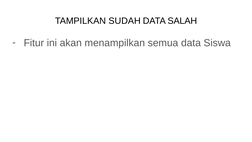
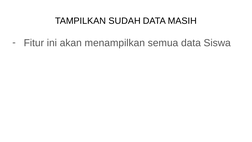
SALAH: SALAH -> MASIH (182, 21)
